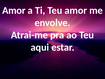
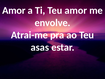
aqui: aqui -> asas (40, 47)
